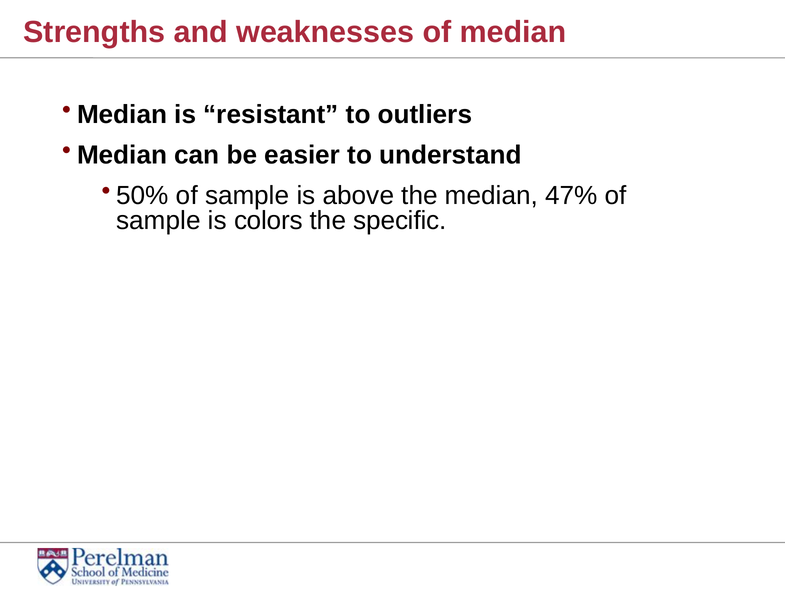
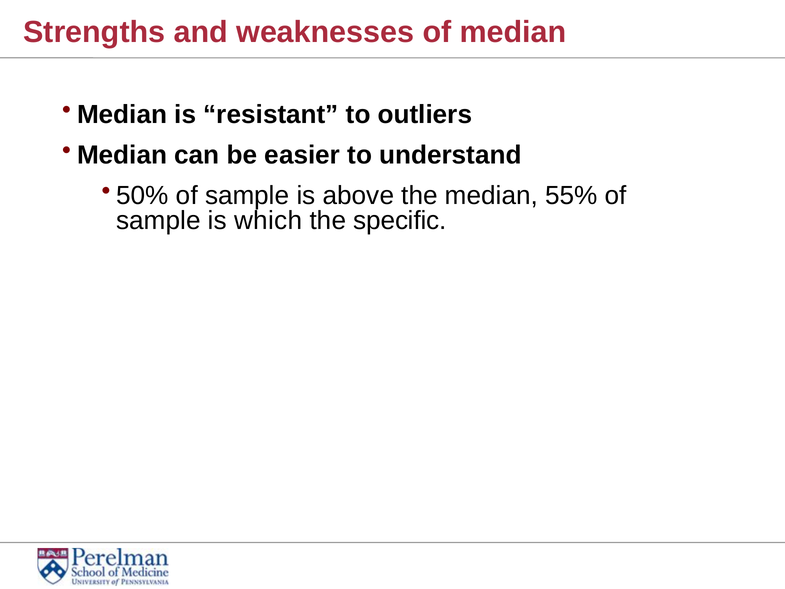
47%: 47% -> 55% (571, 195)
colors: colors -> which (268, 220)
